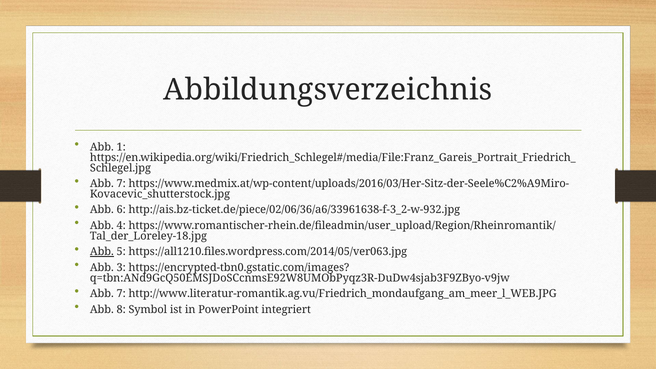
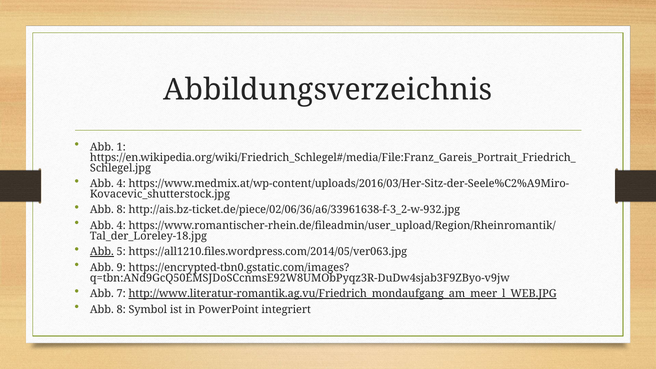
7: 7 -> 4 (121, 184)
6: 6 -> 8 (121, 210)
3: 3 -> 9 (121, 268)
http://www.literatur-romantik.ag.vu/Friedrich_mondaufgang_am_meer_l_WEB.JPG underline: none -> present (343, 294)
